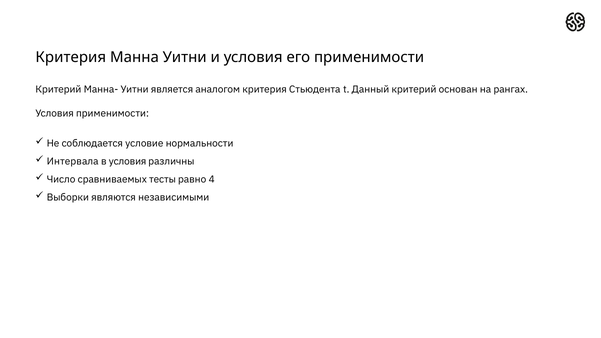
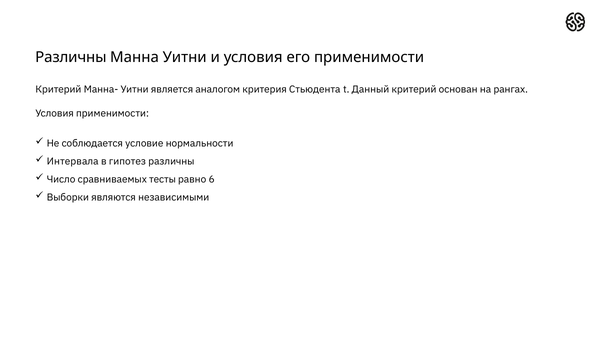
Критерия: Критерия -> Различны (71, 57)
в условия: условия -> гипотез (127, 162)
4: 4 -> 6 (212, 180)
